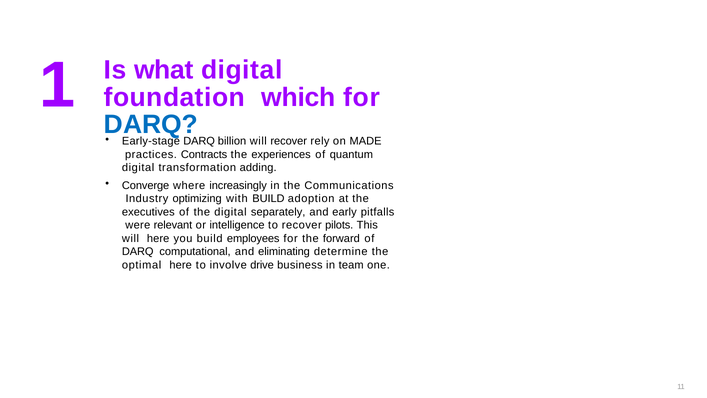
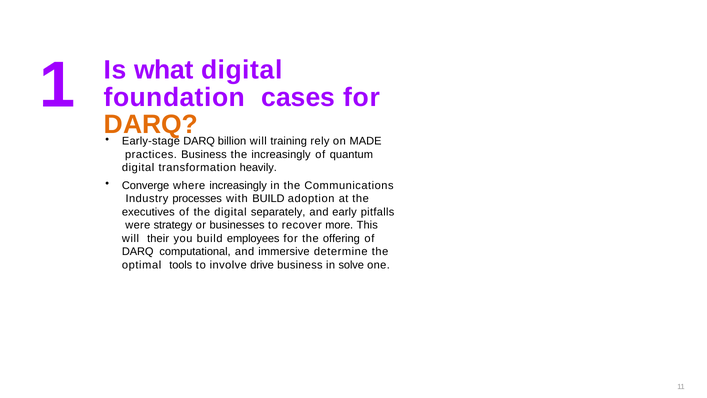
which: which -> cases (298, 97)
DARQ colour: blue -> orange (151, 124)
will recover: recover -> training (289, 141)
practices Contracts: Contracts -> Business (204, 154)
the experiences: experiences -> increasingly (281, 154)
adding: adding -> heavily (258, 168)
optimizing: optimizing -> processes (197, 198)
relevant: relevant -> strategy (173, 225)
intelligence: intelligence -> businesses (237, 225)
pilots: pilots -> more (339, 225)
will here: here -> their (158, 238)
forward: forward -> offering (341, 238)
eliminating: eliminating -> immersive (284, 251)
optimal here: here -> tools (181, 265)
team: team -> solve (351, 265)
